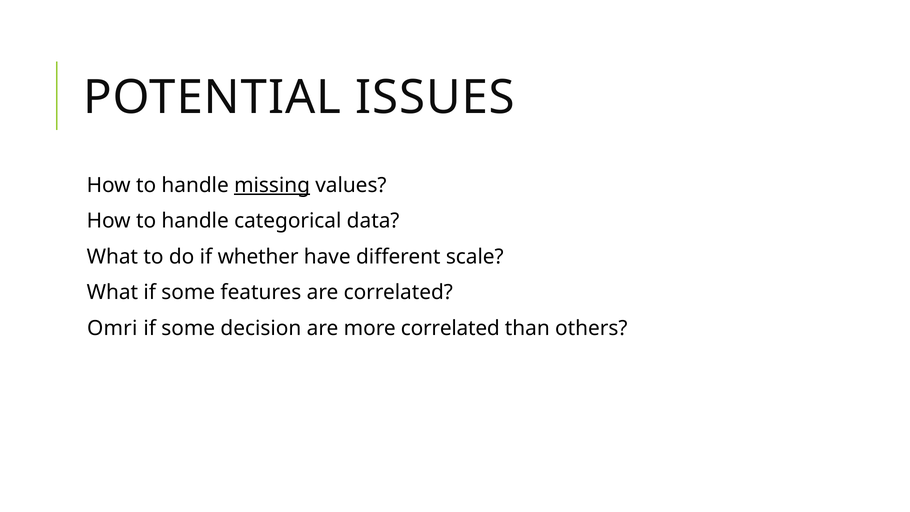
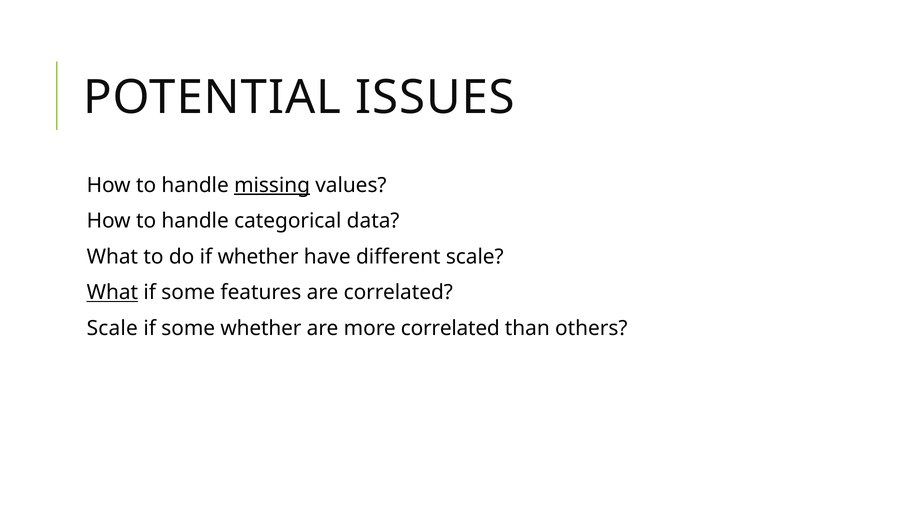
What underline: none -> present (112, 293)
Omri: Omri -> Scale (112, 328)
some decision: decision -> whether (261, 328)
